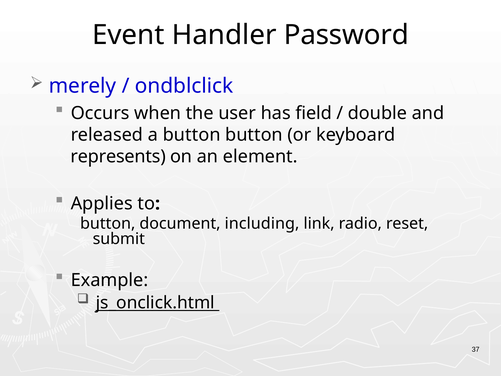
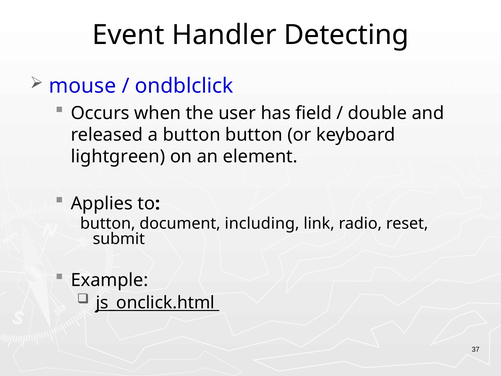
Password: Password -> Detecting (346, 35)
merely: merely -> mouse (82, 86)
represents: represents -> lightgreen (118, 156)
